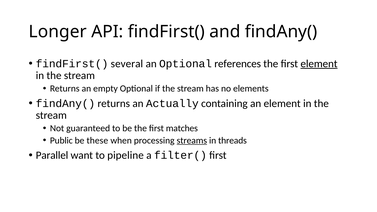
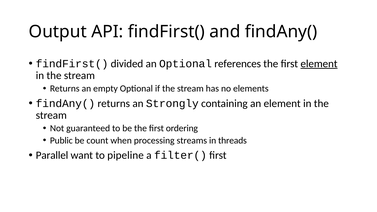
Longer: Longer -> Output (58, 32)
several: several -> divided (127, 64)
Actually: Actually -> Strongly (172, 103)
matches: matches -> ordering (182, 128)
these: these -> count (97, 140)
streams underline: present -> none (192, 140)
